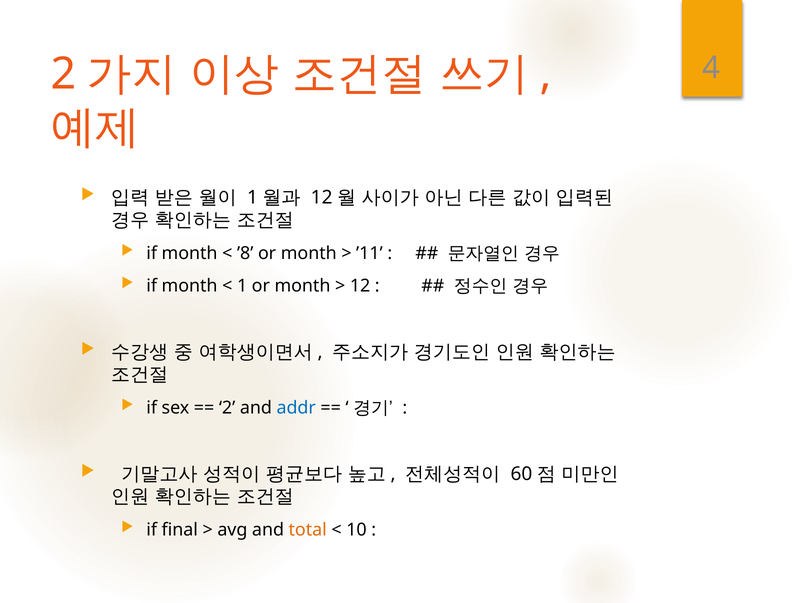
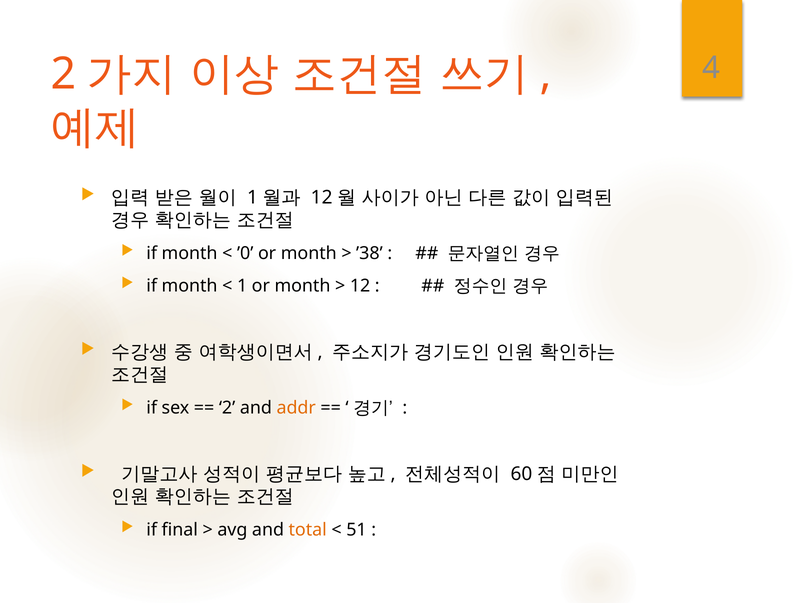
’8: ’8 -> ’0 (245, 254)
’11: ’11 -> ’38 (369, 254)
addr colour: blue -> orange (296, 408)
10: 10 -> 51 (356, 530)
